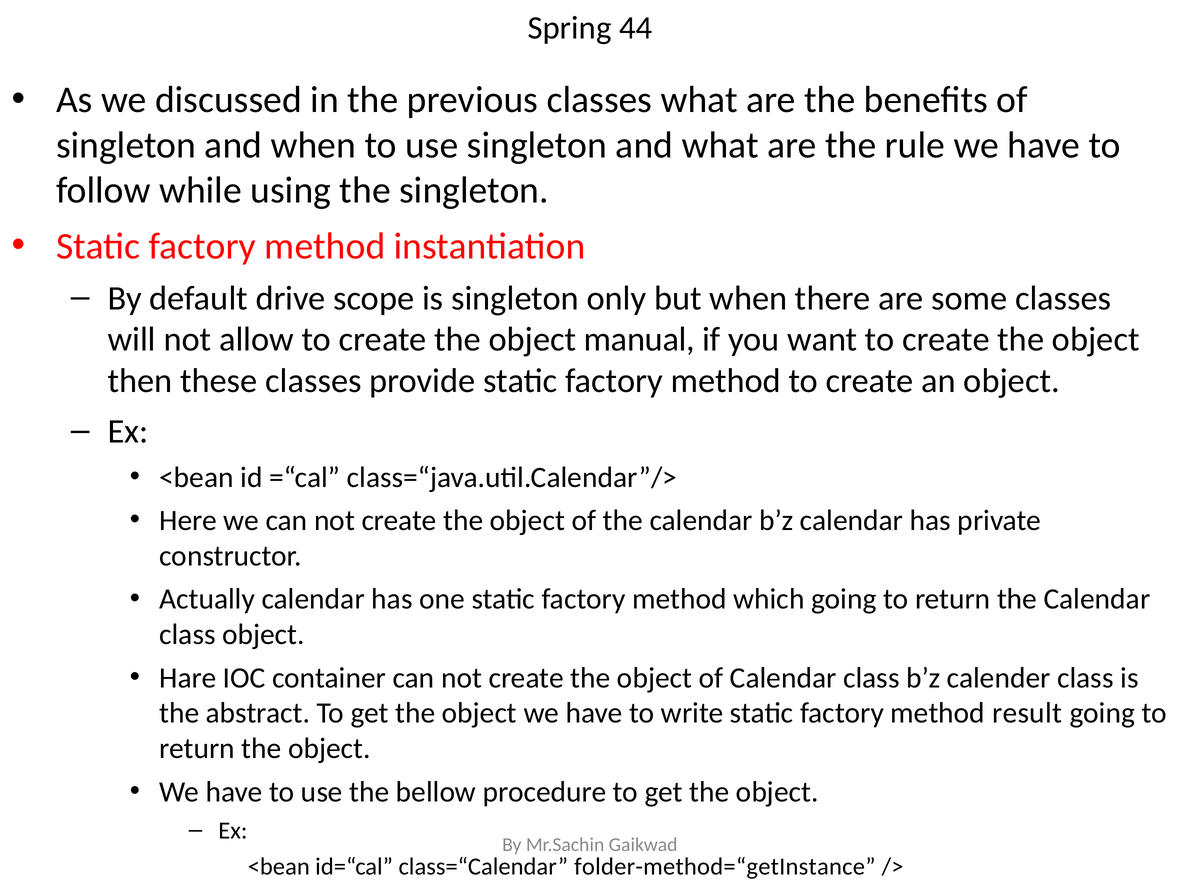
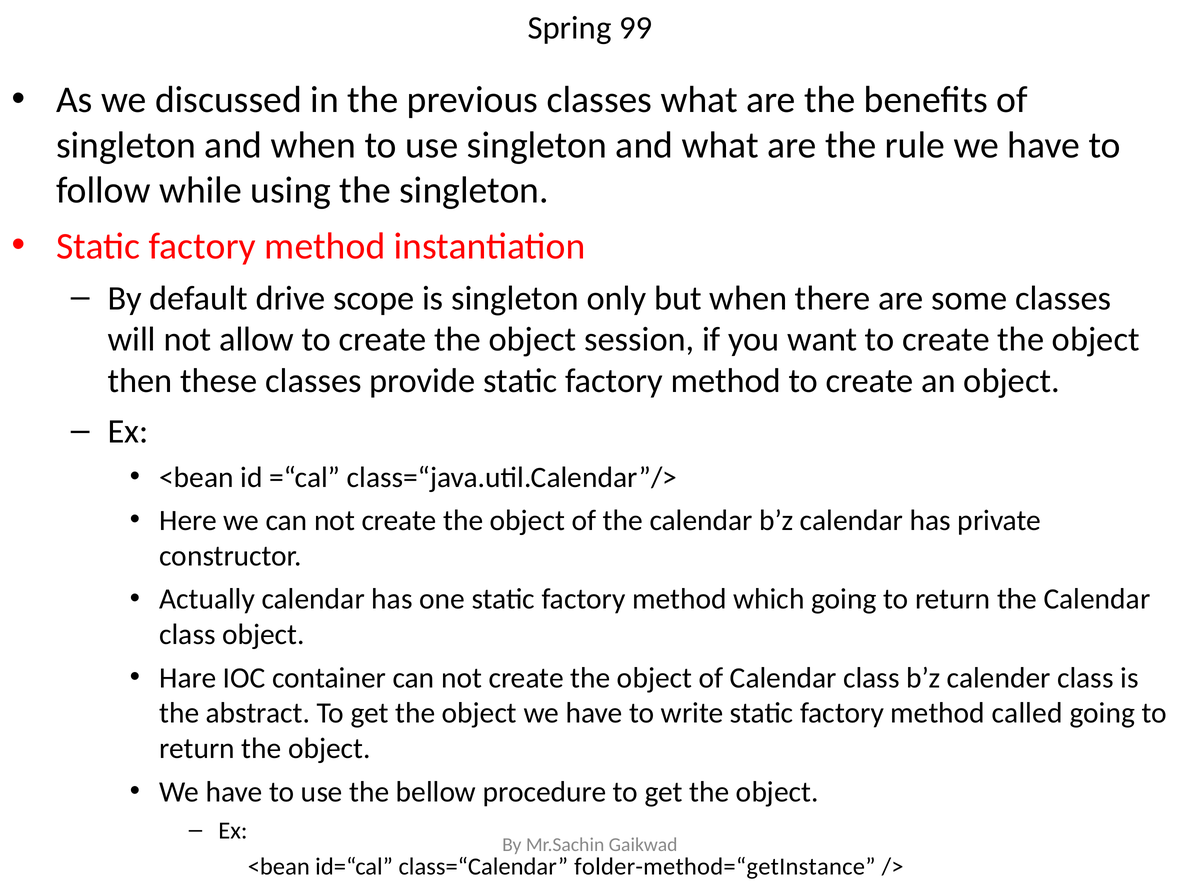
44: 44 -> 99 (636, 28)
manual: manual -> session (639, 340)
result: result -> called (1027, 713)
